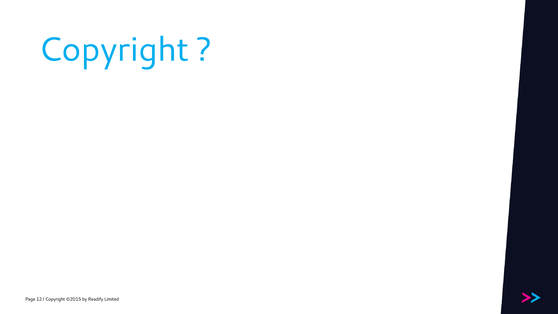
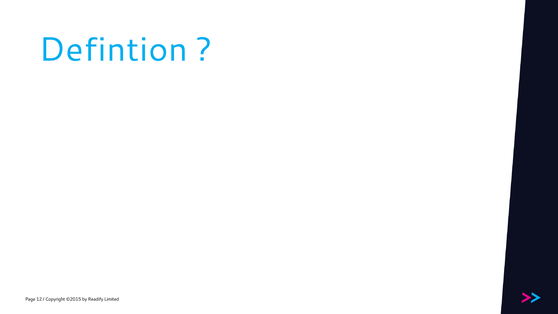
Copyright: Copyright -> Defintion (113, 50)
